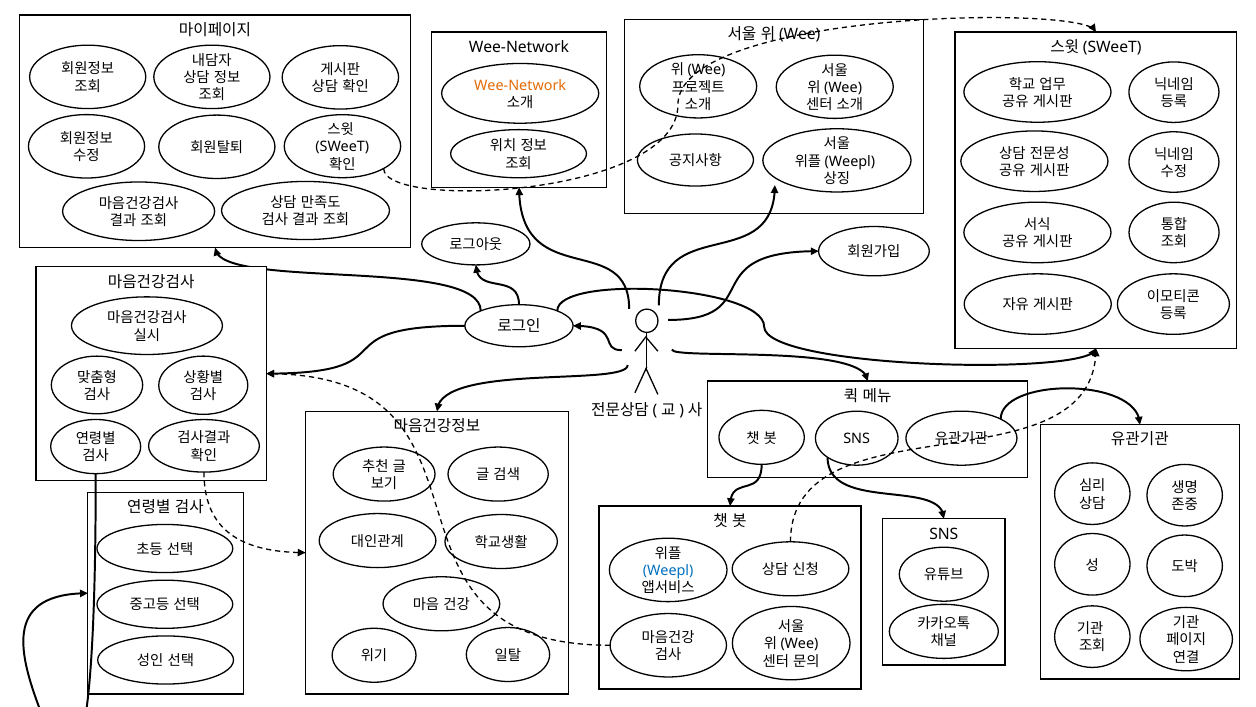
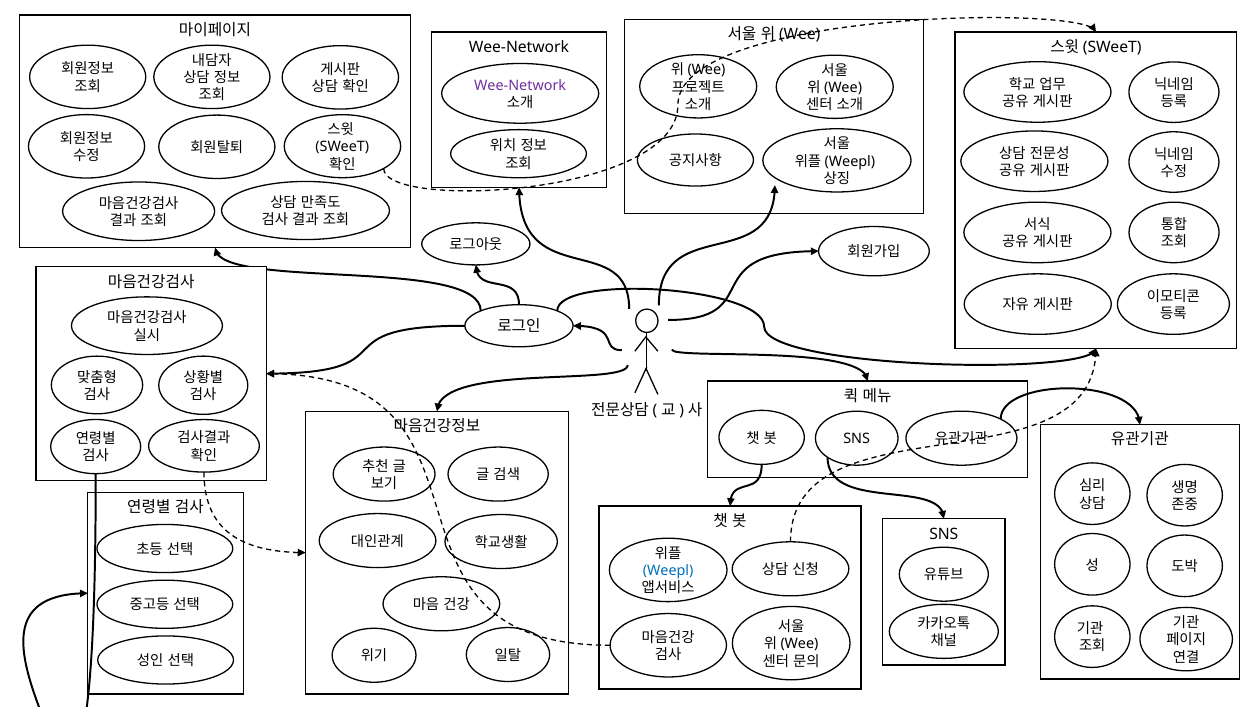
Wee-Network colour: orange -> purple (520, 86)
